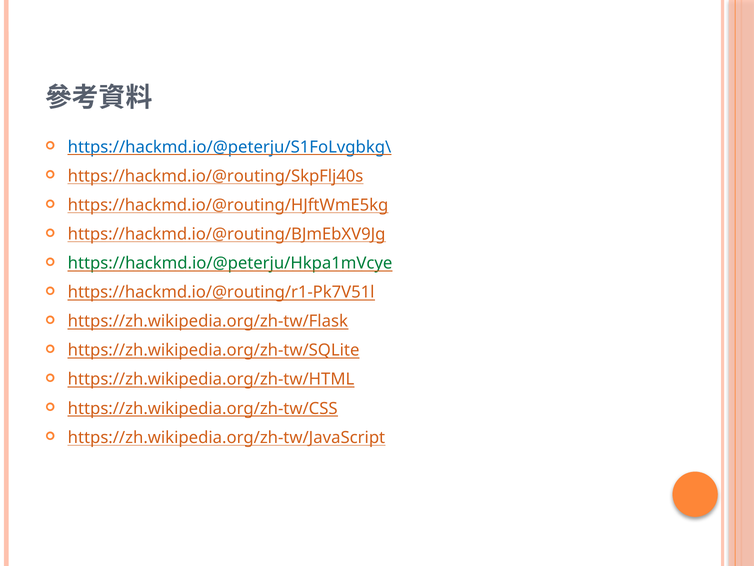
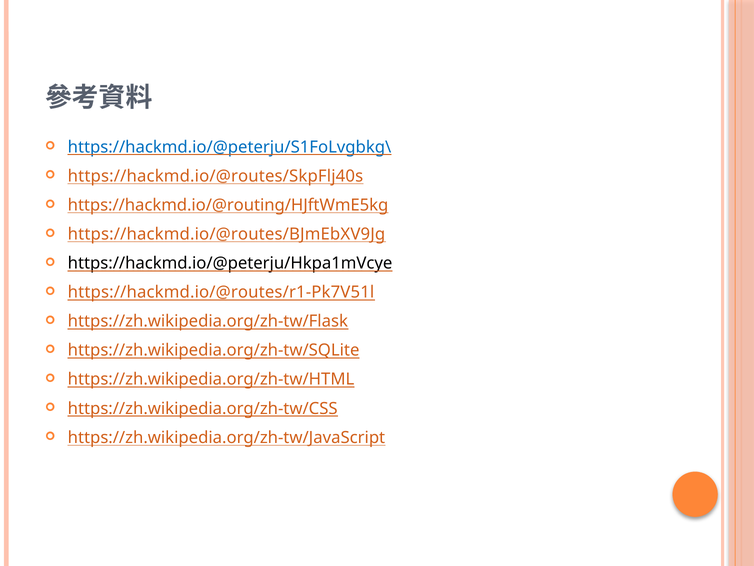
https://hackmd.io/@routing/SkpFlj40s: https://hackmd.io/@routing/SkpFlj40s -> https://hackmd.io/@routes/SkpFlj40s (215, 176)
https://hackmd.io/@routing/BJmEbXV9Jg: https://hackmd.io/@routing/BJmEbXV9Jg -> https://hackmd.io/@routes/BJmEbXV9Jg (227, 234)
https://hackmd.io/@peterju/Hkpa1mVcye colour: green -> black (230, 263)
https://hackmd.io/@routing/r1-Pk7V51l: https://hackmd.io/@routing/r1-Pk7V51l -> https://hackmd.io/@routes/r1-Pk7V51l (221, 292)
